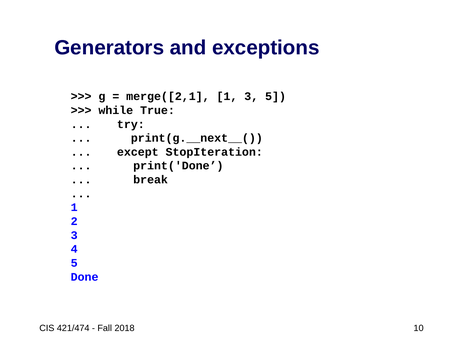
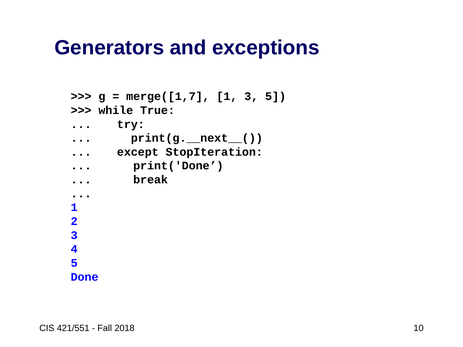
merge([2,1: merge([2,1 -> merge([1,7 (168, 97)
421/474: 421/474 -> 421/551 (73, 329)
